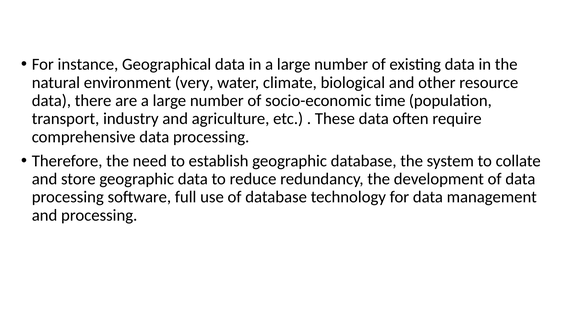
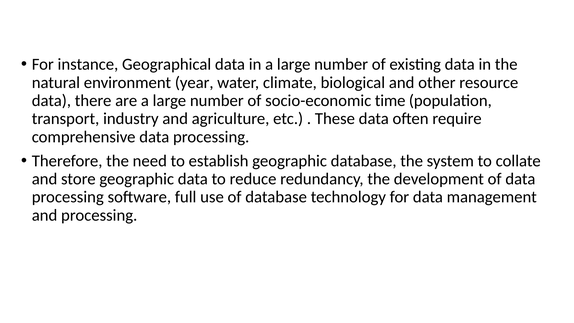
very: very -> year (194, 83)
